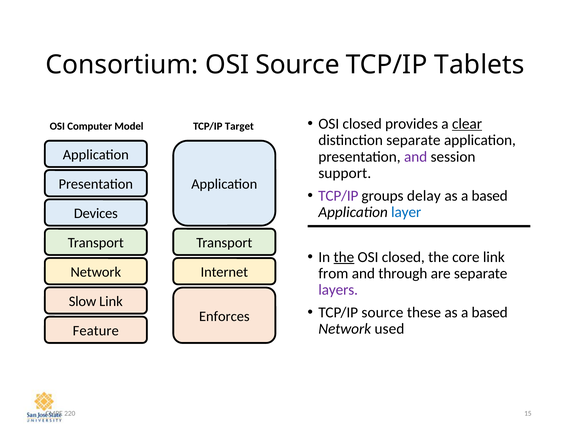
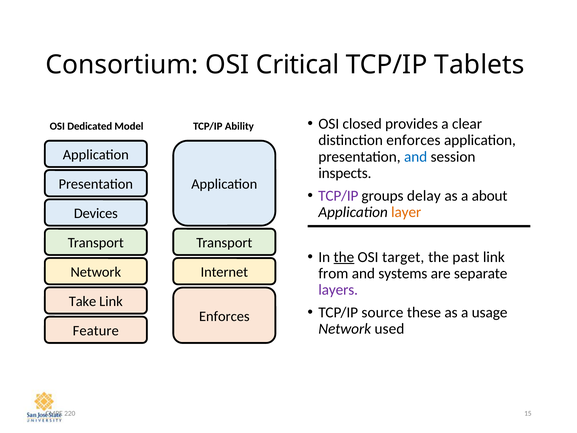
OSI Source: Source -> Critical (298, 65)
Computer: Computer -> Dedicated (90, 126)
Target: Target -> Ability (239, 126)
clear underline: present -> none (467, 124)
distinction separate: separate -> enforces (413, 140)
and colour: purple -> blue (416, 157)
support: support -> inspects (345, 173)
based: based -> about (490, 196)
layer colour: blue -> orange (406, 212)
closed: closed -> target (403, 257)
core: core -> past (466, 257)
through: through -> systems (403, 273)
Slow: Slow -> Take (83, 301)
these as a based: based -> usage (490, 312)
